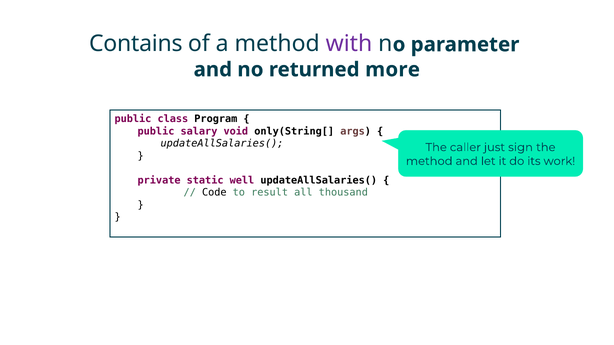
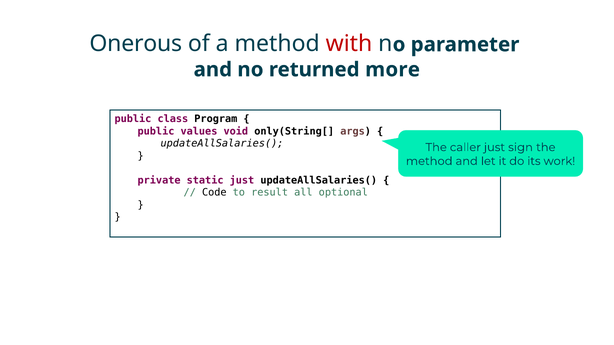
Contains: Contains -> Onerous (136, 44)
with colour: purple -> red (349, 44)
salary: salary -> values (199, 131)
static well: well -> just (242, 180)
thousand: thousand -> optional (343, 193)
